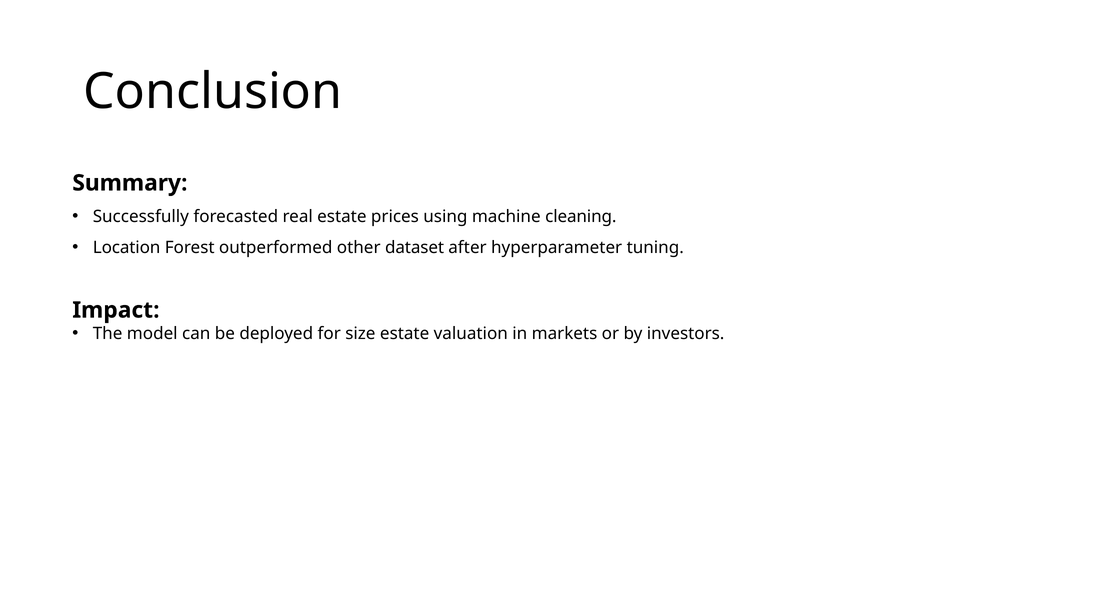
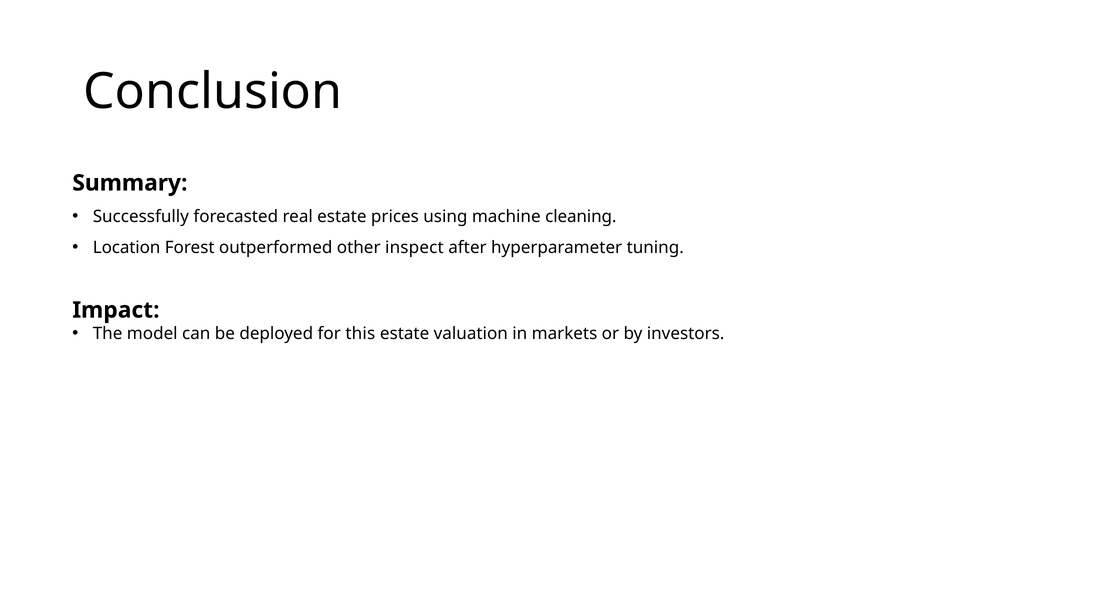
dataset: dataset -> inspect (414, 247)
size: size -> this (360, 334)
